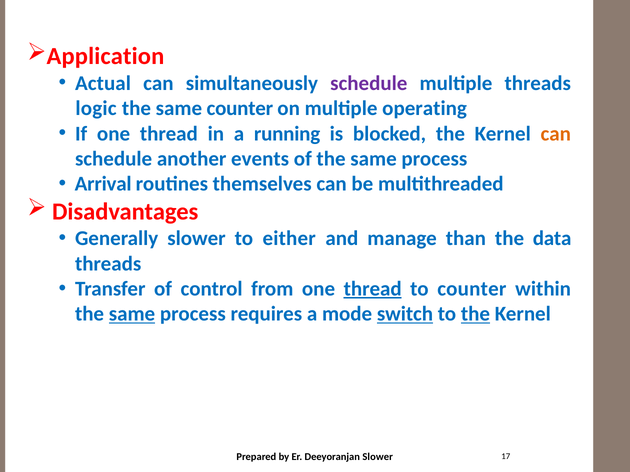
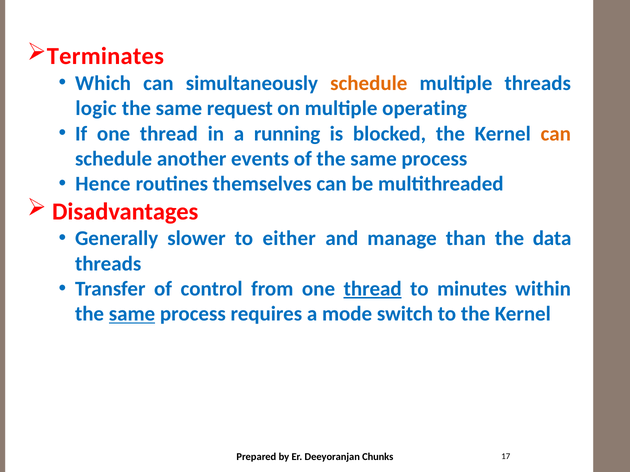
Application: Application -> Terminates (105, 56)
Actual: Actual -> Which (103, 83)
schedule colour: purple -> orange (369, 83)
same counter: counter -> request (240, 109)
Arrival: Arrival -> Hence (103, 184)
to counter: counter -> minutes (472, 289)
switch underline: present -> none (405, 314)
the underline: present -> none (475, 314)
Deeyoranjan Slower: Slower -> Chunks (378, 457)
